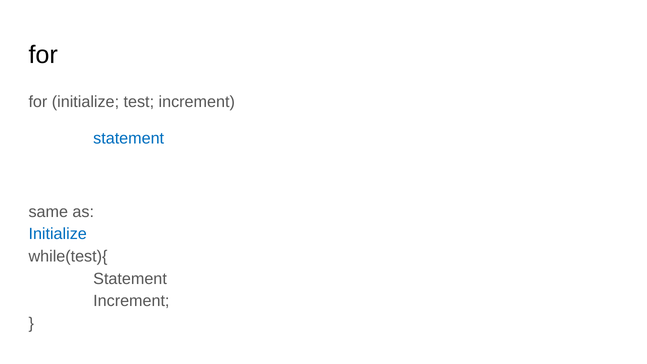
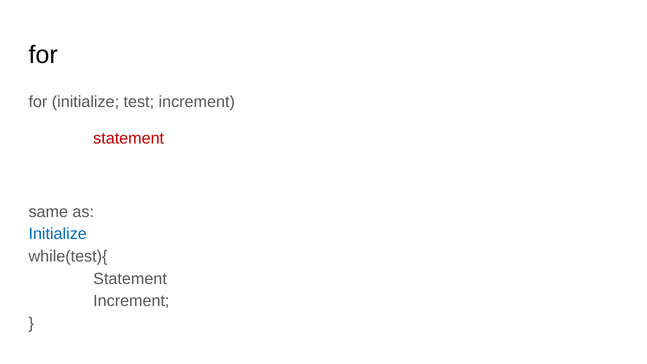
statement colour: blue -> red (129, 138)
